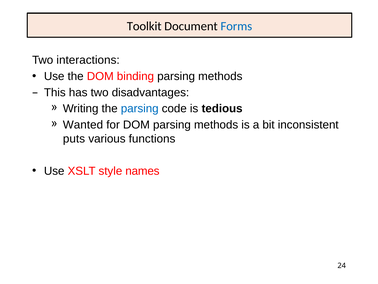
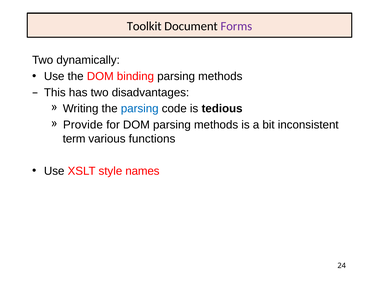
Forms colour: blue -> purple (236, 26)
interactions: interactions -> dynamically (88, 60)
Wanted: Wanted -> Provide (83, 125)
puts: puts -> term (74, 138)
